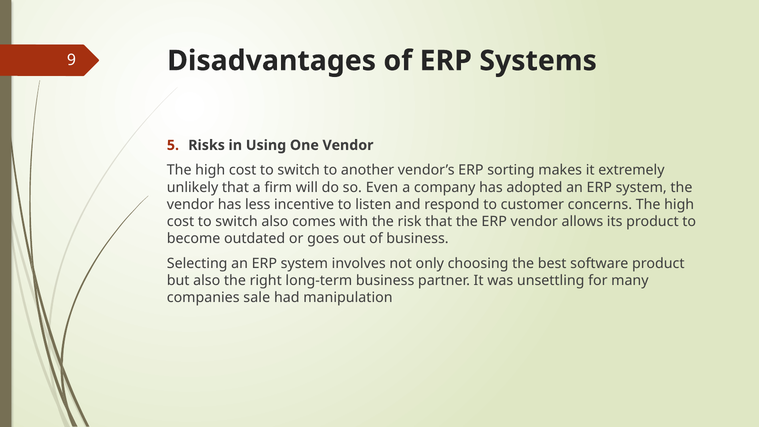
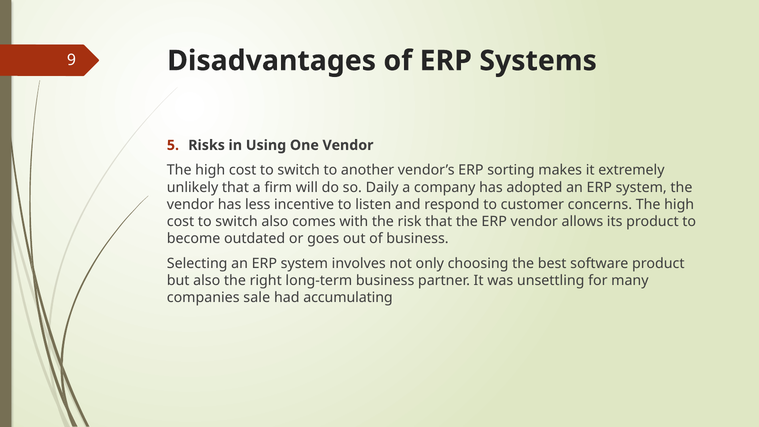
Even: Even -> Daily (382, 187)
manipulation: manipulation -> accumulating (348, 298)
